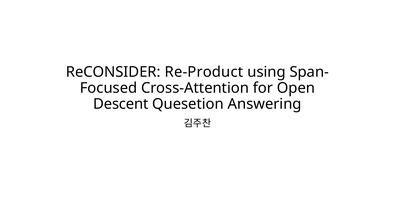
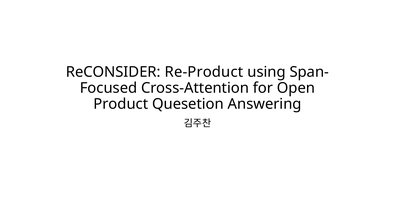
Descent: Descent -> Product (121, 104)
